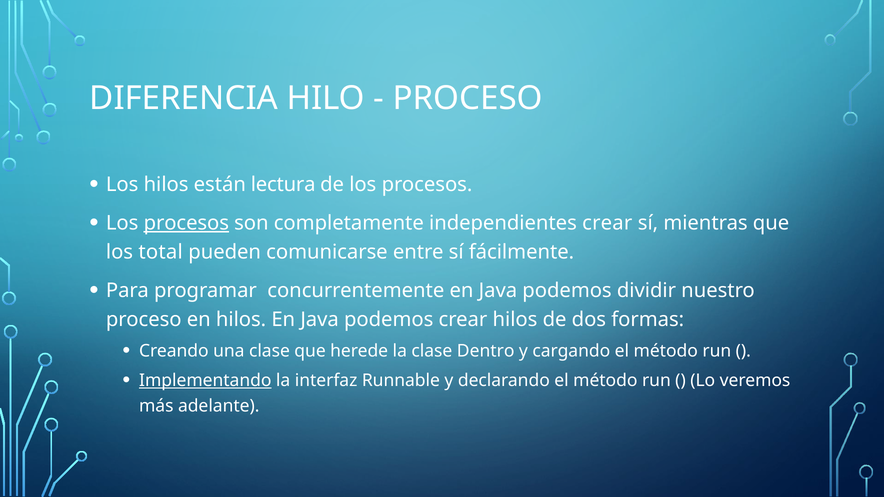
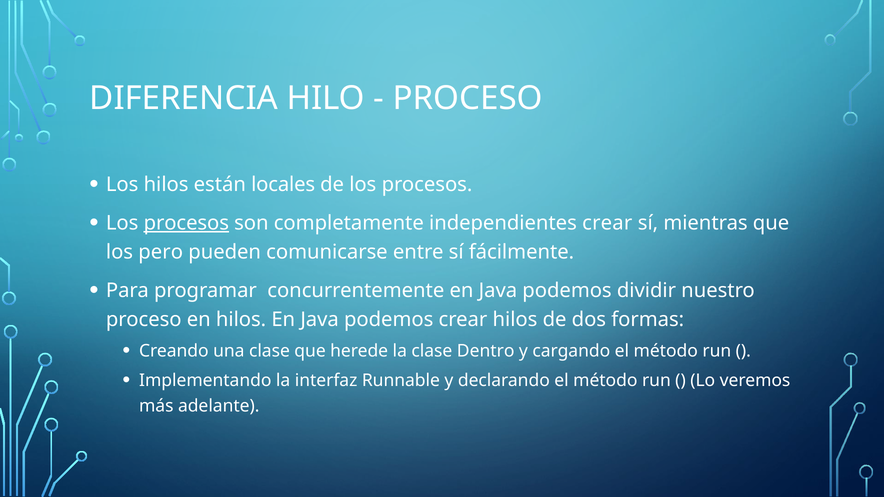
lectura: lectura -> locales (283, 185)
total: total -> pero (161, 252)
Implementando underline: present -> none (205, 381)
